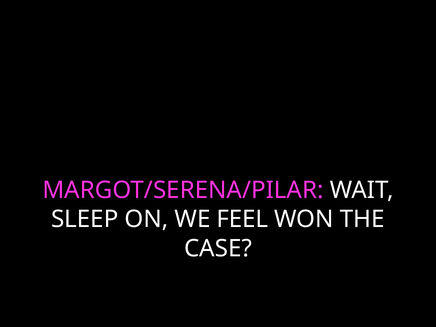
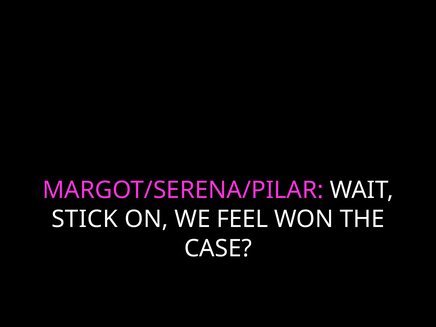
SLEEP: SLEEP -> STICK (85, 219)
